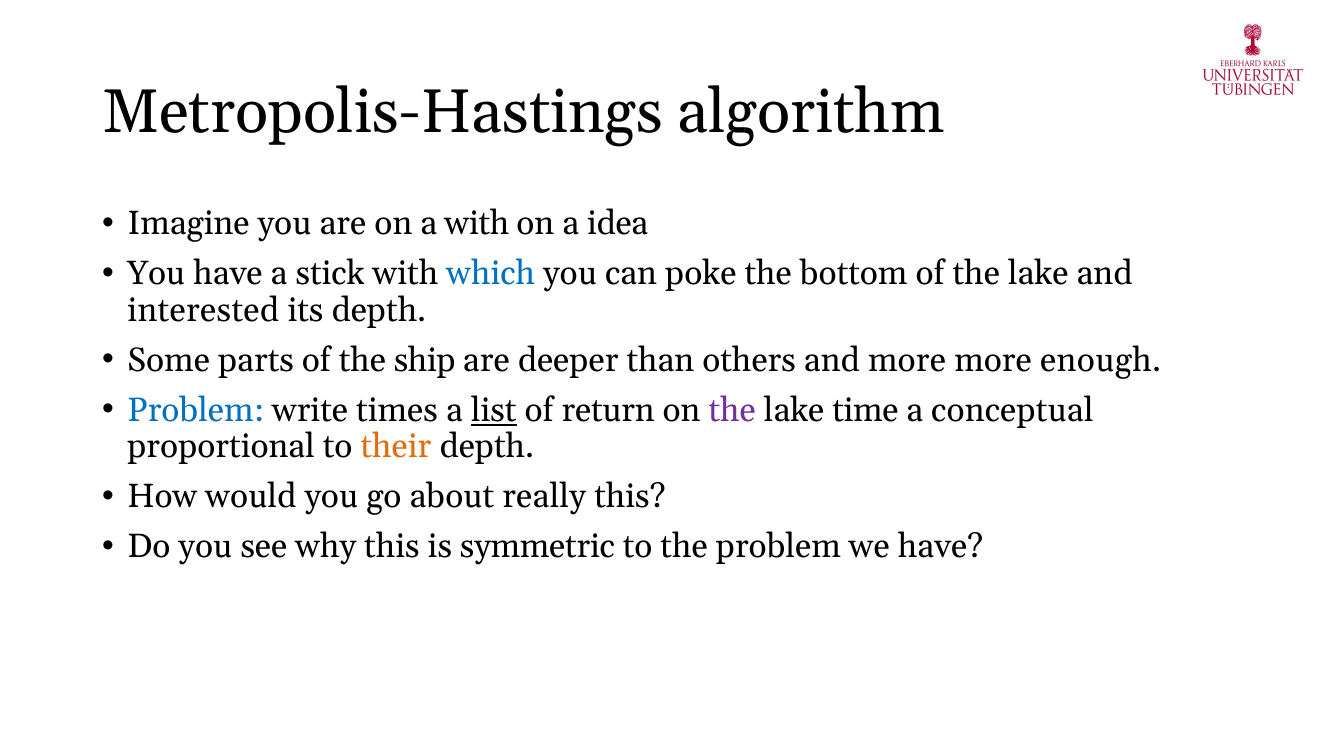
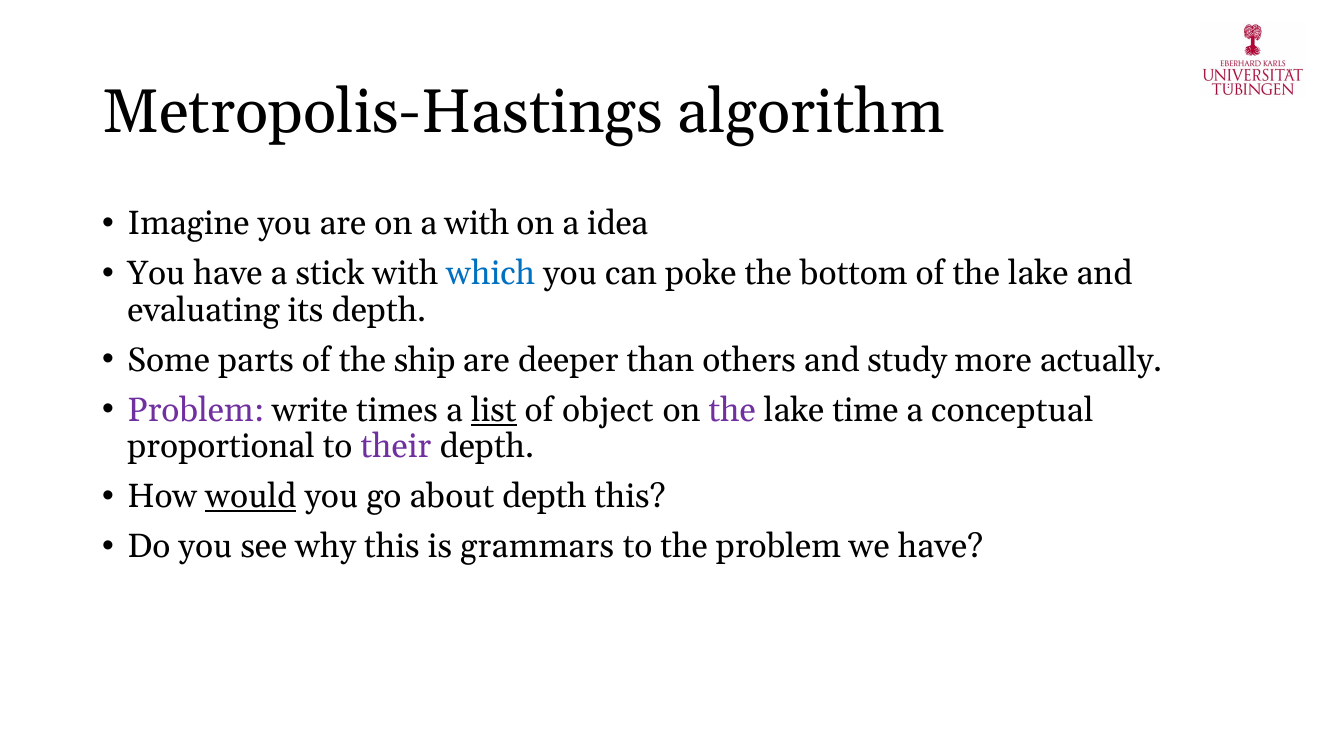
interested: interested -> evaluating (204, 310)
and more: more -> study (907, 360)
enough: enough -> actually (1101, 360)
Problem colour: blue -> purple (196, 410)
return: return -> object (608, 410)
their colour: orange -> purple (396, 447)
would underline: none -> present (251, 497)
about really: really -> depth (544, 497)
symmetric: symmetric -> grammars (537, 547)
